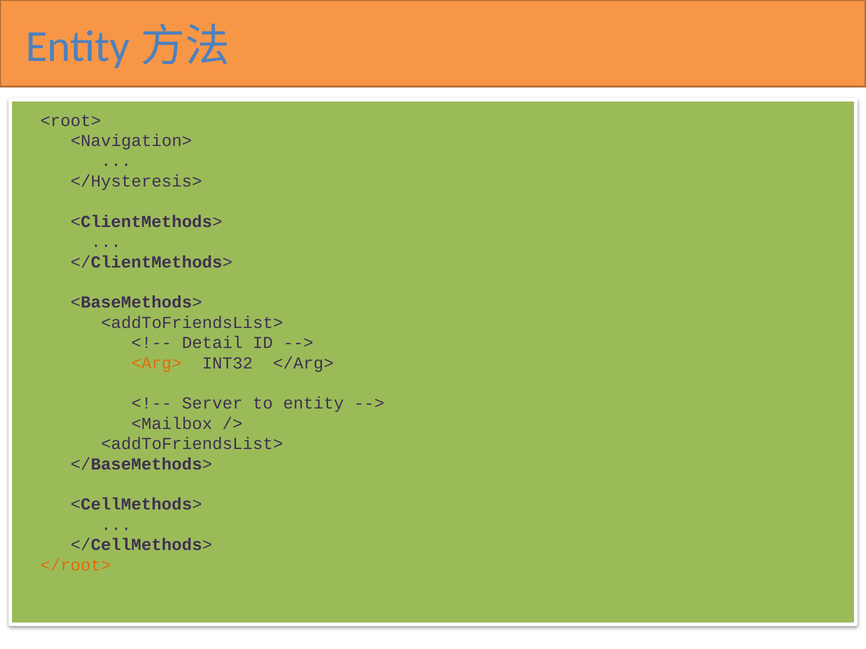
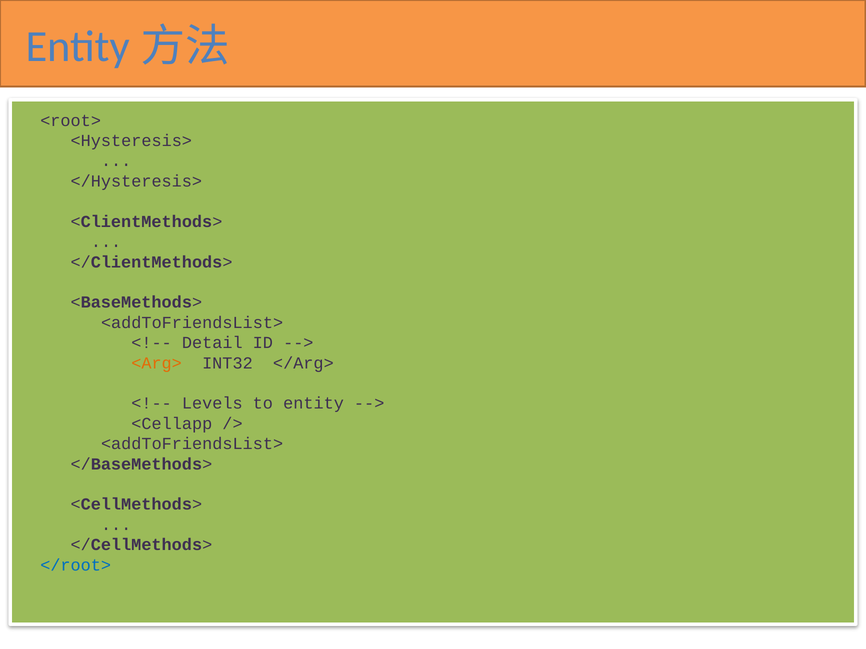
<Navigation>: <Navigation> -> <Hysteresis> (131, 141)
Server: Server -> Levels (212, 404)
<Mailbox: <Mailbox -> <Cellapp (172, 424)
</root> colour: orange -> blue (76, 565)
